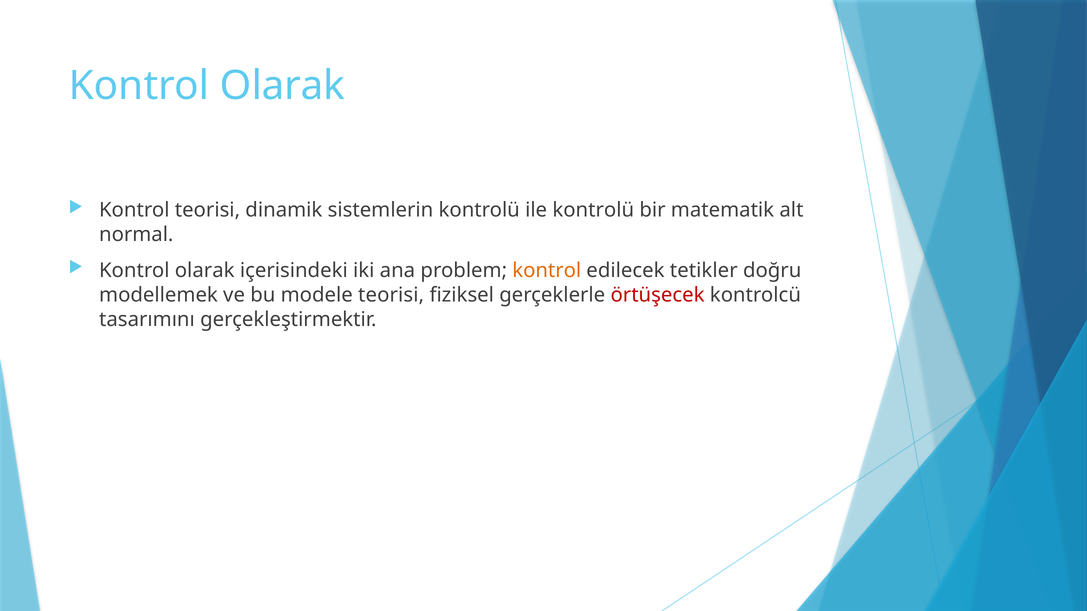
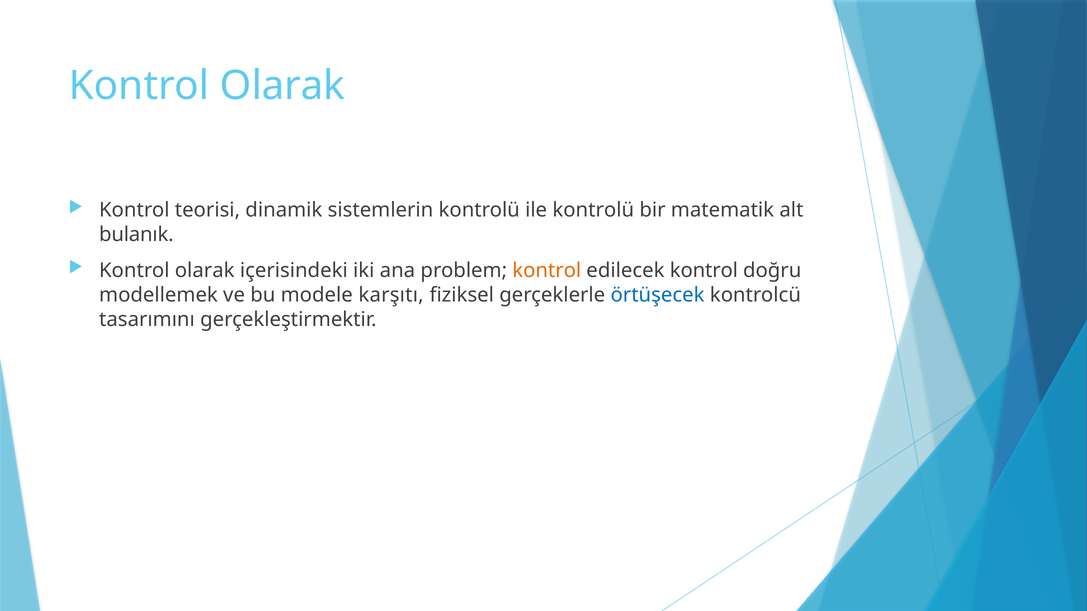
normal: normal -> bulanık (136, 235)
edilecek tetikler: tetikler -> kontrol (704, 271)
modele teorisi: teorisi -> karşıtı (391, 295)
örtüşecek colour: red -> blue (658, 295)
